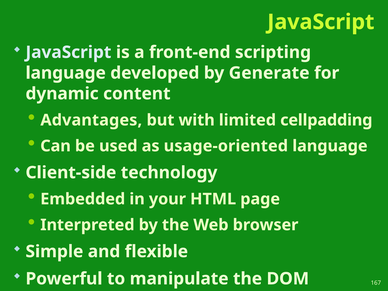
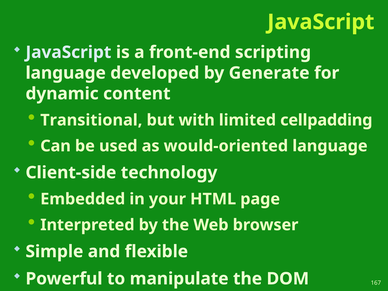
Advantages: Advantages -> Transitional (91, 120)
usage-oriented: usage-oriented -> would-oriented (226, 146)
